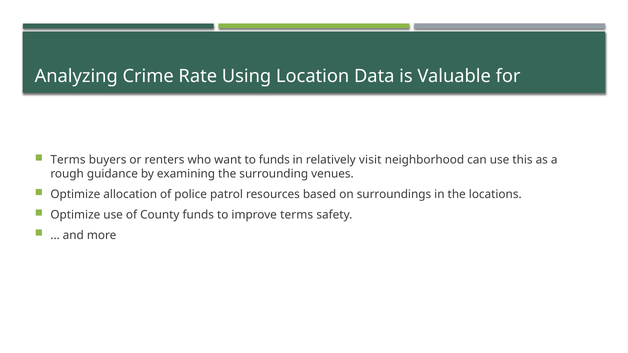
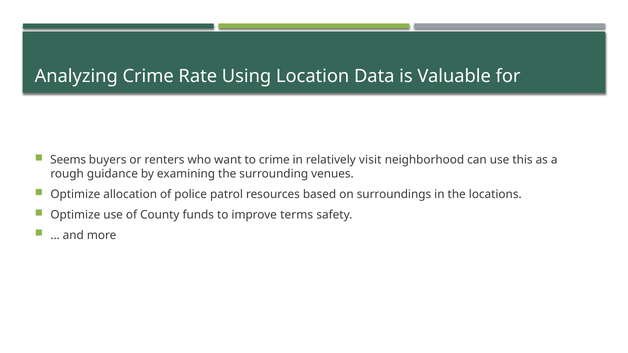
Terms: Terms -> Seems (68, 160)
to funds: funds -> crime (274, 160)
